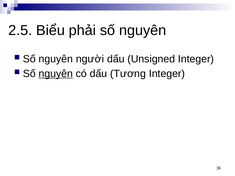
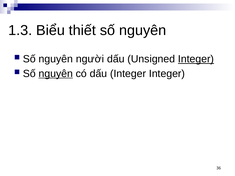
2.5: 2.5 -> 1.3 (20, 30)
phải: phải -> thiết (82, 30)
Integer underline: none -> present (196, 59)
dấu Tương: Tương -> Integer (128, 74)
